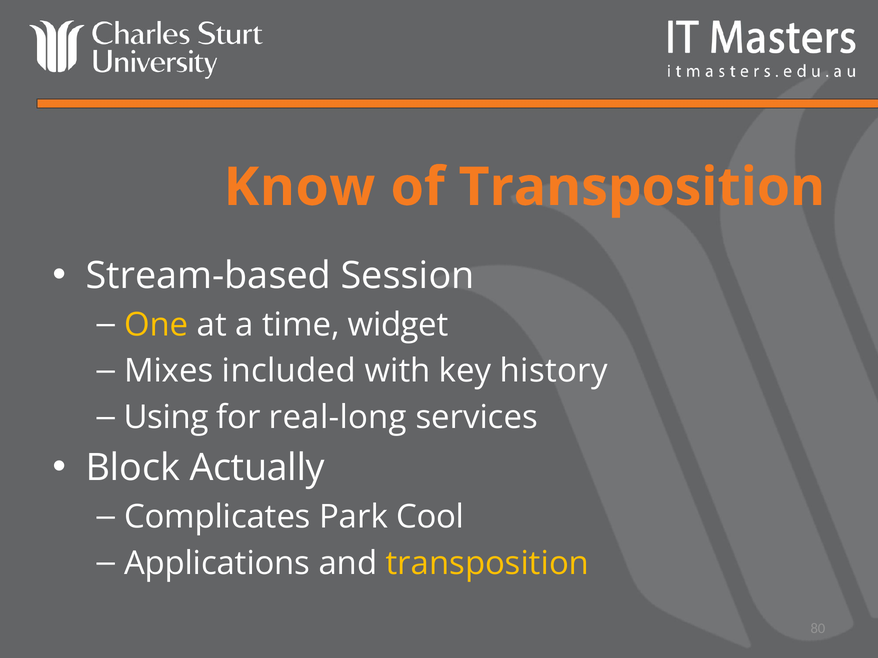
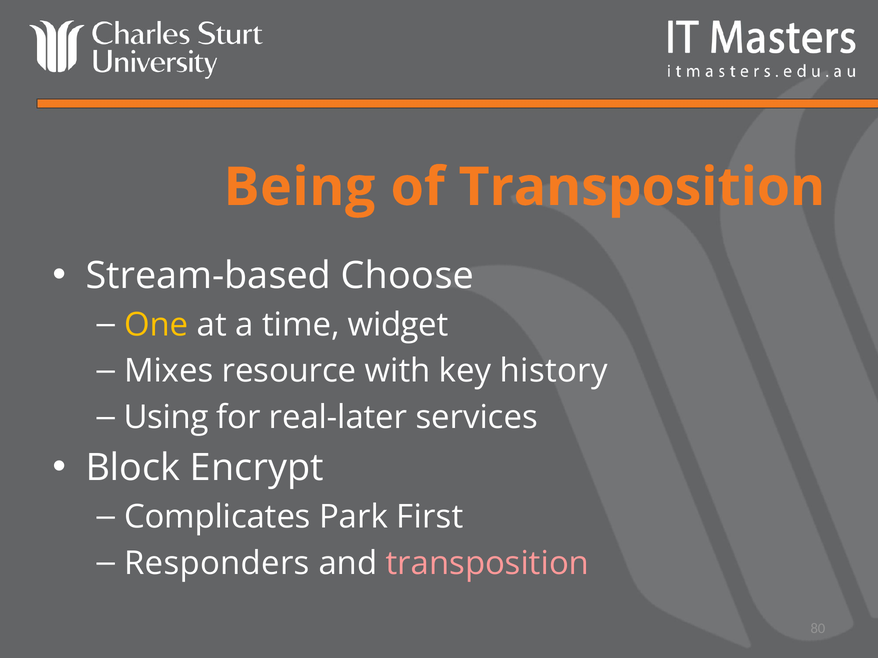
Know: Know -> Being (299, 187)
Session: Session -> Choose (407, 276)
included: included -> resource (289, 371)
real-long: real-long -> real-later (338, 418)
Actually: Actually -> Encrypt (257, 468)
Cool: Cool -> First (430, 517)
Applications: Applications -> Responders (217, 564)
transposition colour: yellow -> pink (487, 564)
